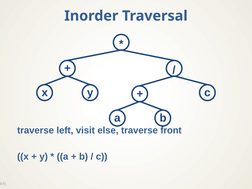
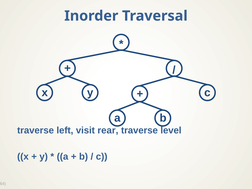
else: else -> rear (108, 130)
front: front -> level (171, 130)
